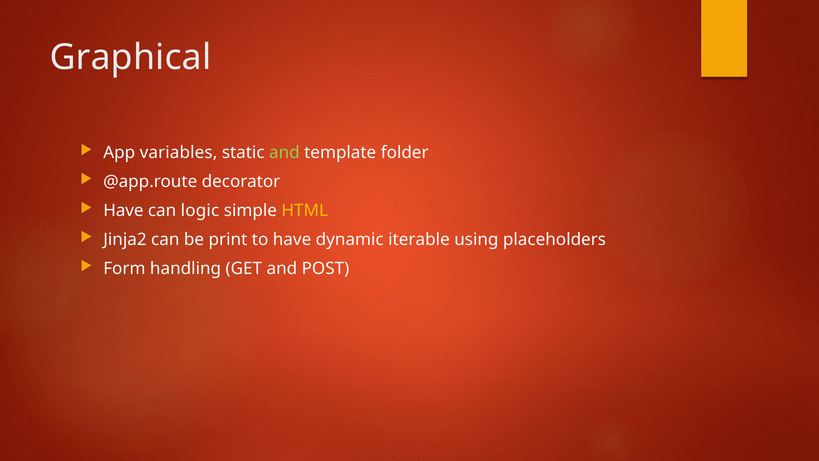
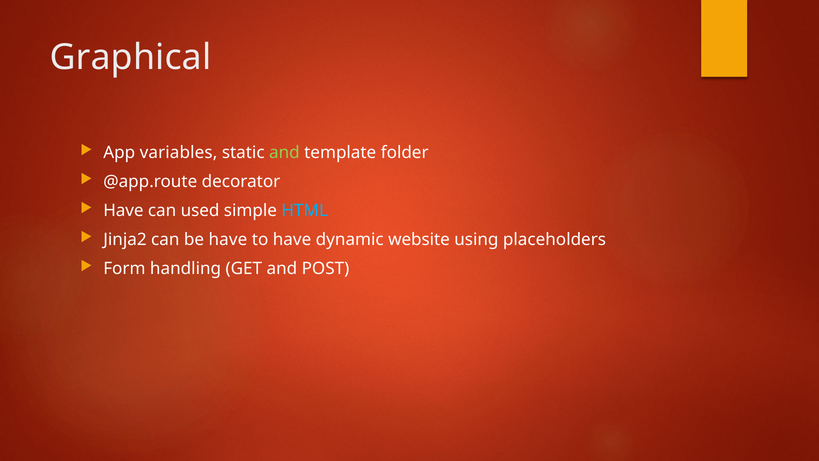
logic: logic -> used (200, 210)
HTML colour: yellow -> light blue (305, 210)
be print: print -> have (228, 239)
iterable: iterable -> website (419, 239)
